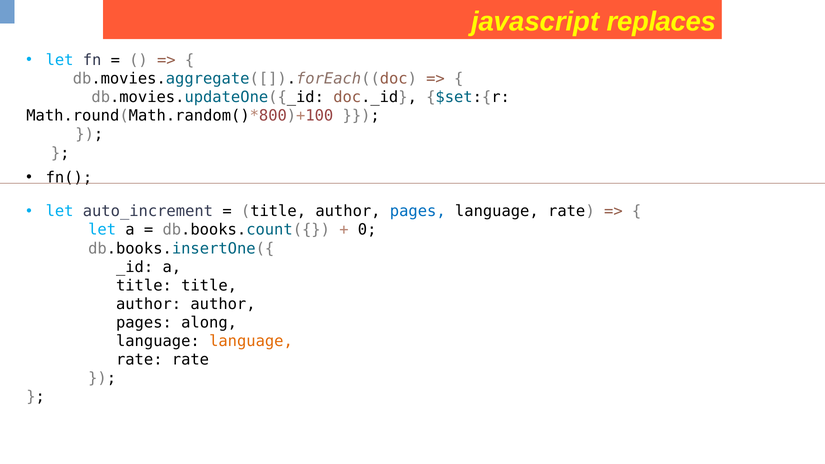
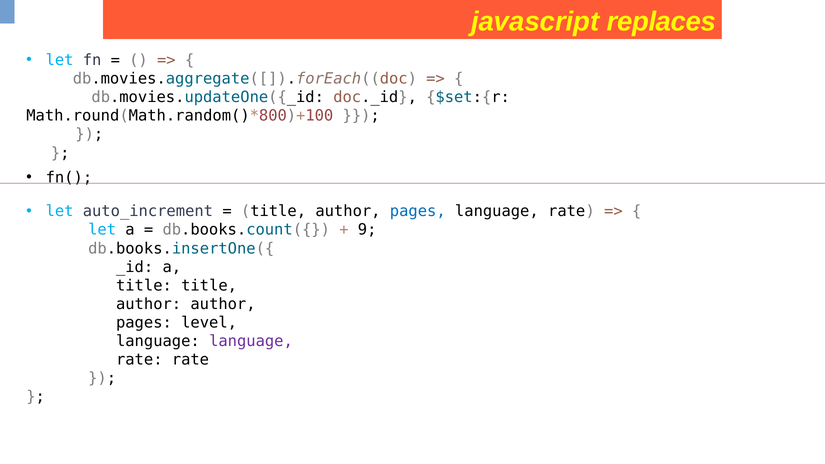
0: 0 -> 9 (367, 230)
along: along -> level (209, 323)
language colour: orange -> purple (251, 341)
